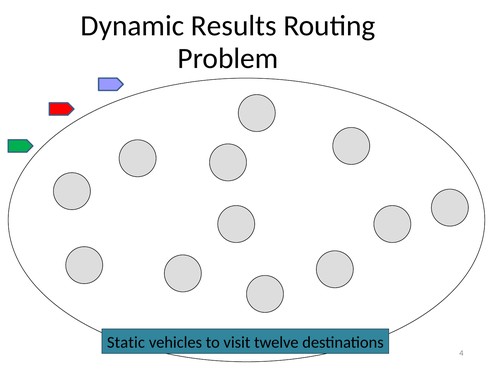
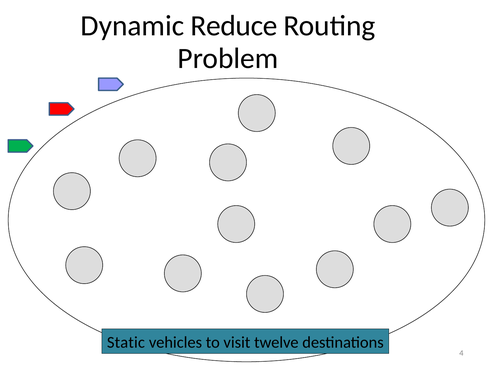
Results: Results -> Reduce (234, 26)
